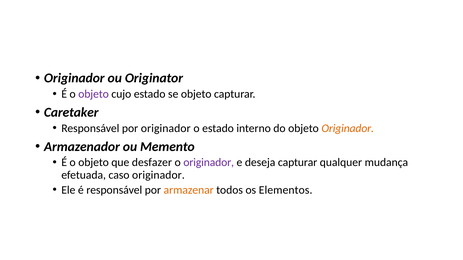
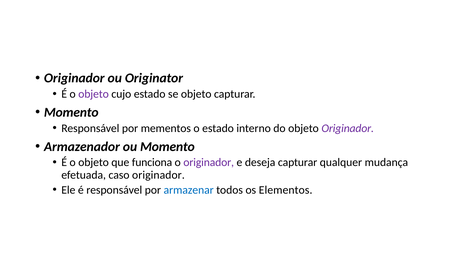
Caretaker: Caretaker -> Momento (71, 113)
por originador: originador -> mementos (166, 129)
Originador colour: orange -> purple (348, 129)
ou Memento: Memento -> Momento (167, 147)
desfazer: desfazer -> funciona (152, 163)
armazenar colour: orange -> blue (189, 190)
